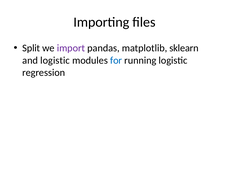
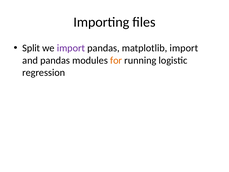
matplotlib sklearn: sklearn -> import (184, 48)
and logistic: logistic -> pandas (55, 60)
for colour: blue -> orange (116, 60)
